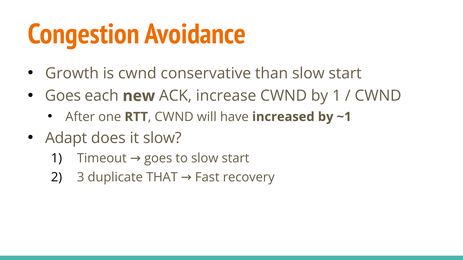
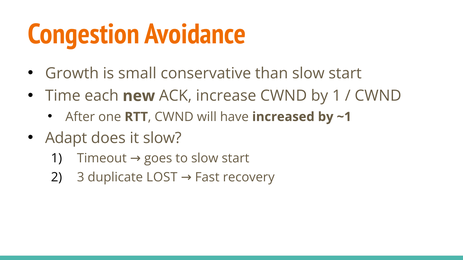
is cwnd: cwnd -> small (137, 73)
Goes: Goes -> Time (63, 96)
THAT: THAT -> LOST (162, 178)
